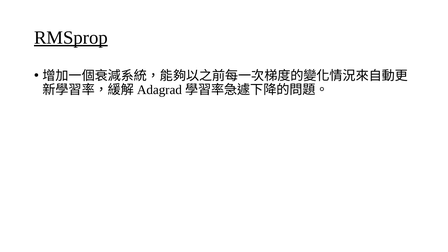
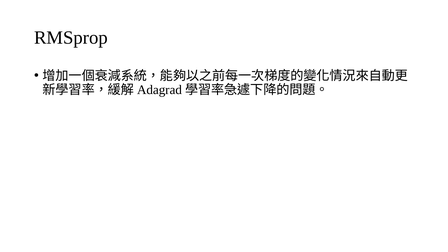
RMSprop underline: present -> none (71, 38)
